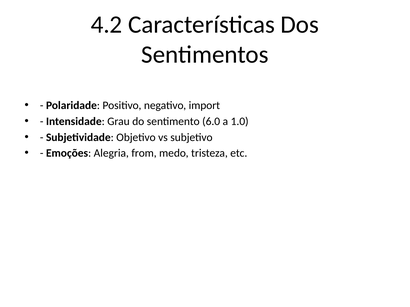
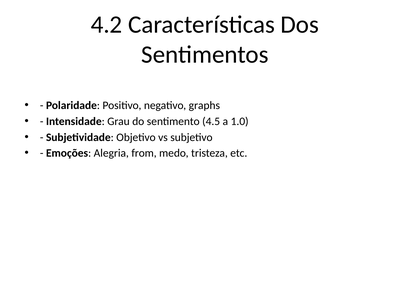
import: import -> graphs (204, 106)
6.0: 6.0 -> 4.5 (211, 122)
